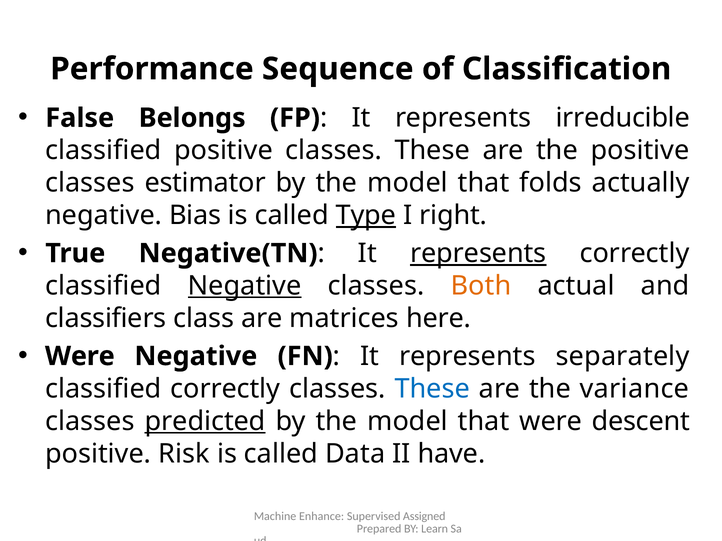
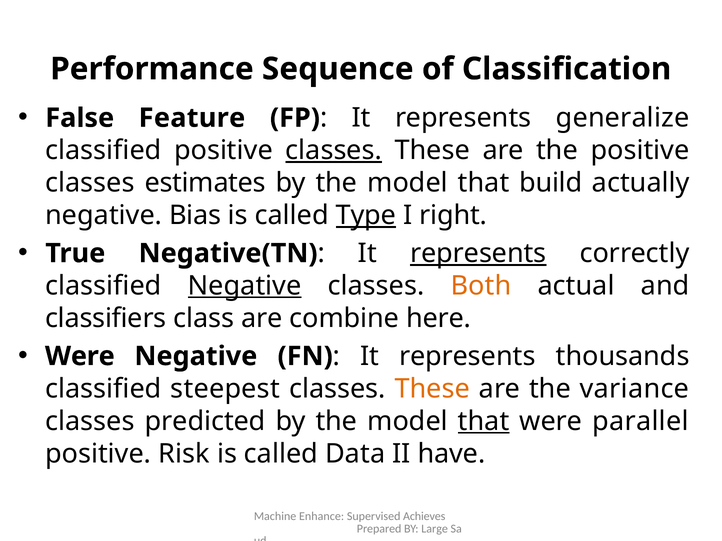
Belongs: Belongs -> Feature (192, 118)
irreducible: irreducible -> generalize (623, 118)
classes underline: none -> present (334, 151)
estimator: estimator -> estimates (205, 183)
folds: folds -> build (551, 183)
matrices: matrices -> combine (344, 319)
separately: separately -> thousands (623, 357)
classified correctly: correctly -> steepest (225, 389)
These colour: blue -> orange (432, 389)
predicted underline: present -> none (205, 422)
that underline: none -> present (484, 422)
descent: descent -> parallel (641, 422)
Assigned: Assigned -> Achieves (424, 517)
Learn: Learn -> Large (435, 529)
